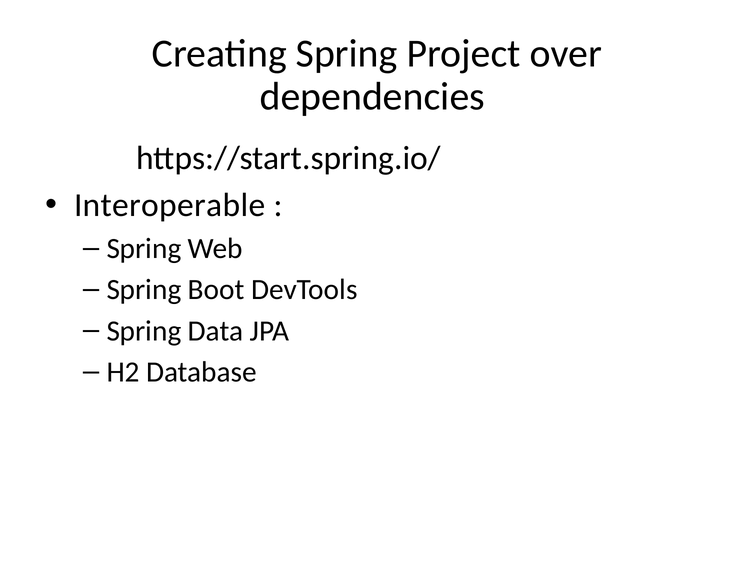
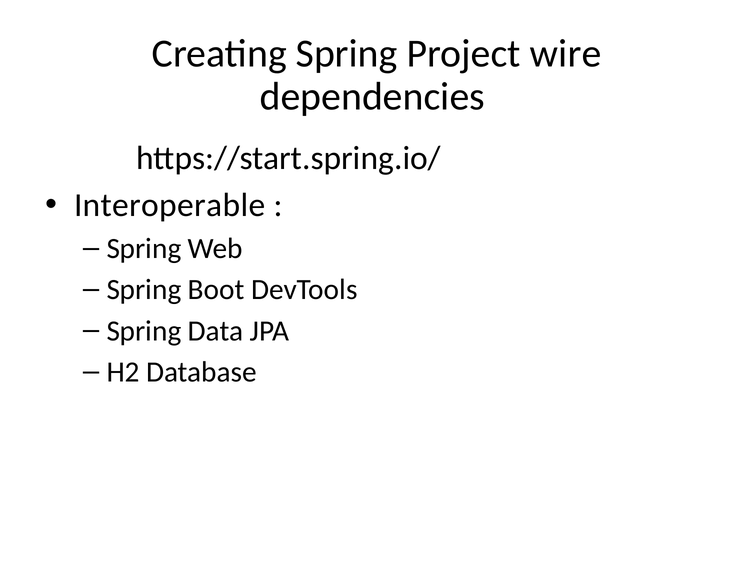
over: over -> wire (566, 53)
